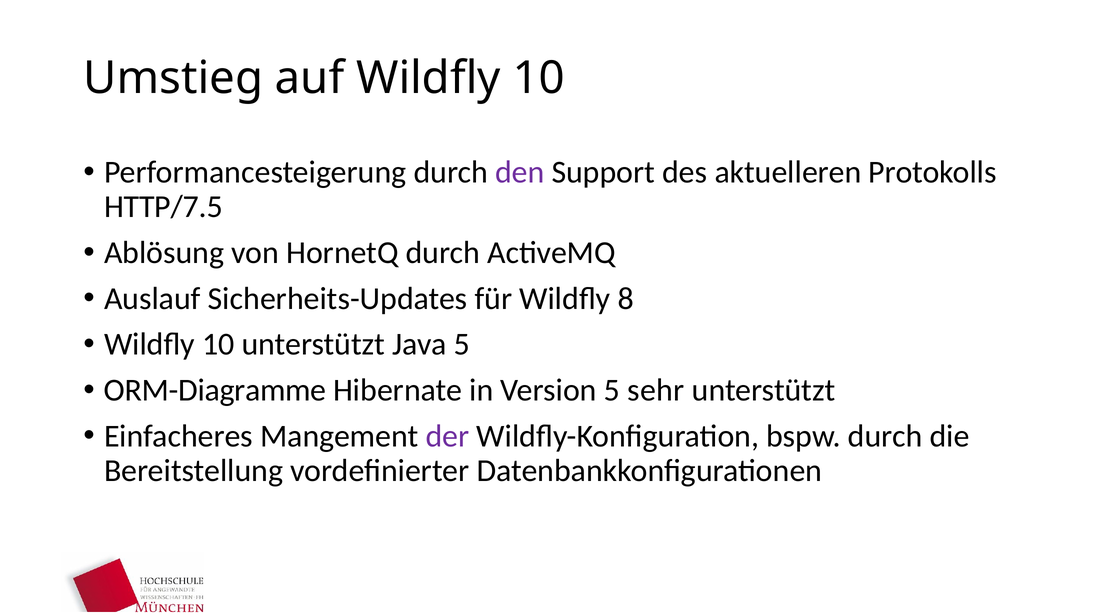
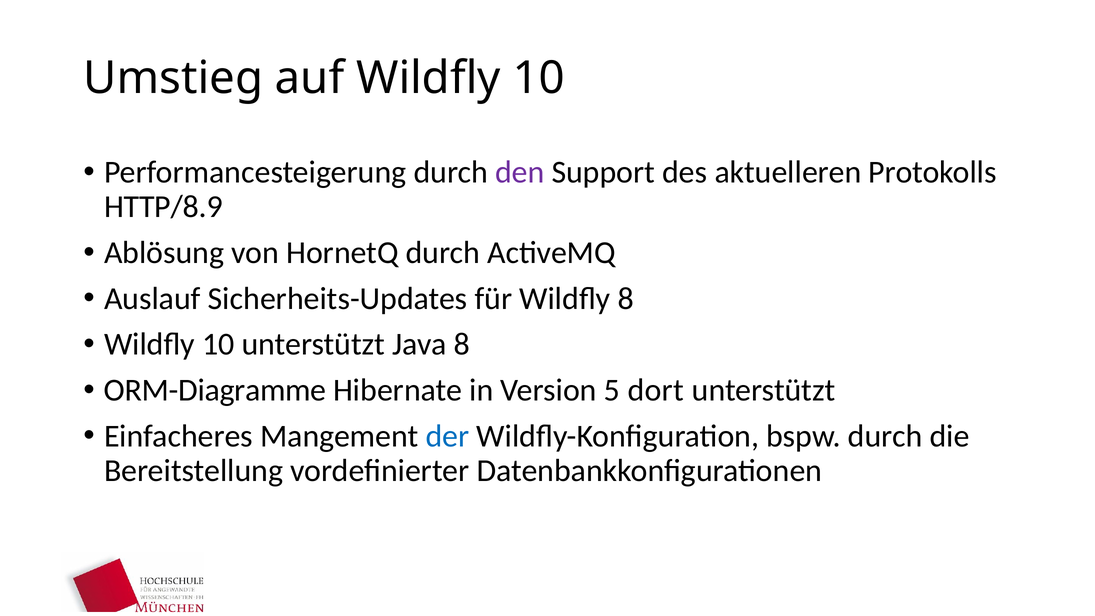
HTTP/7.5: HTTP/7.5 -> HTTP/8.9 (163, 207)
Java 5: 5 -> 8 (462, 344)
sehr: sehr -> dort (656, 390)
der colour: purple -> blue (447, 436)
